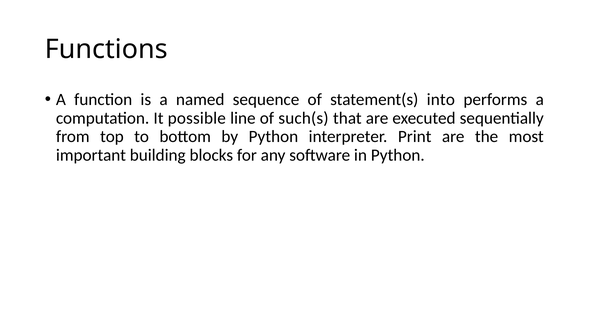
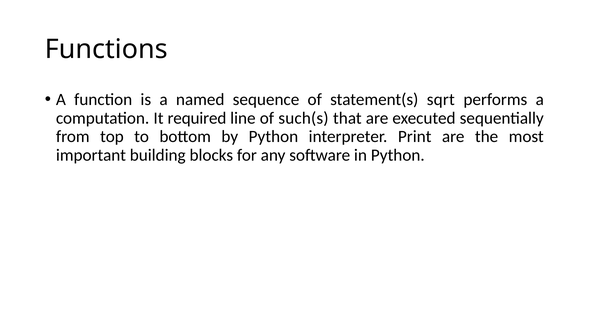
into: into -> sqrt (441, 100)
possible: possible -> required (197, 118)
